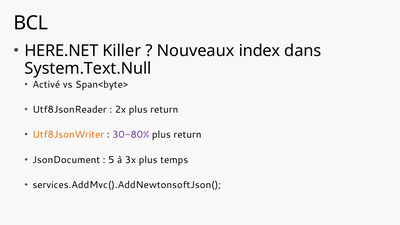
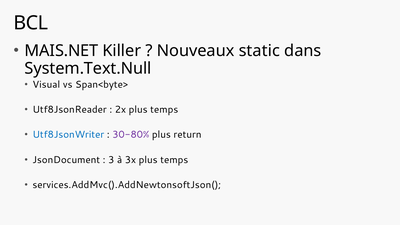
HERE.NET: HERE.NET -> MAIS.NET (62, 51)
index: index -> static (259, 51)
Activé: Activé -> Visual (46, 84)
2x plus return: return -> temps (164, 110)
Utf8JsonWriter colour: orange -> blue (68, 135)
5: 5 -> 3 (111, 160)
